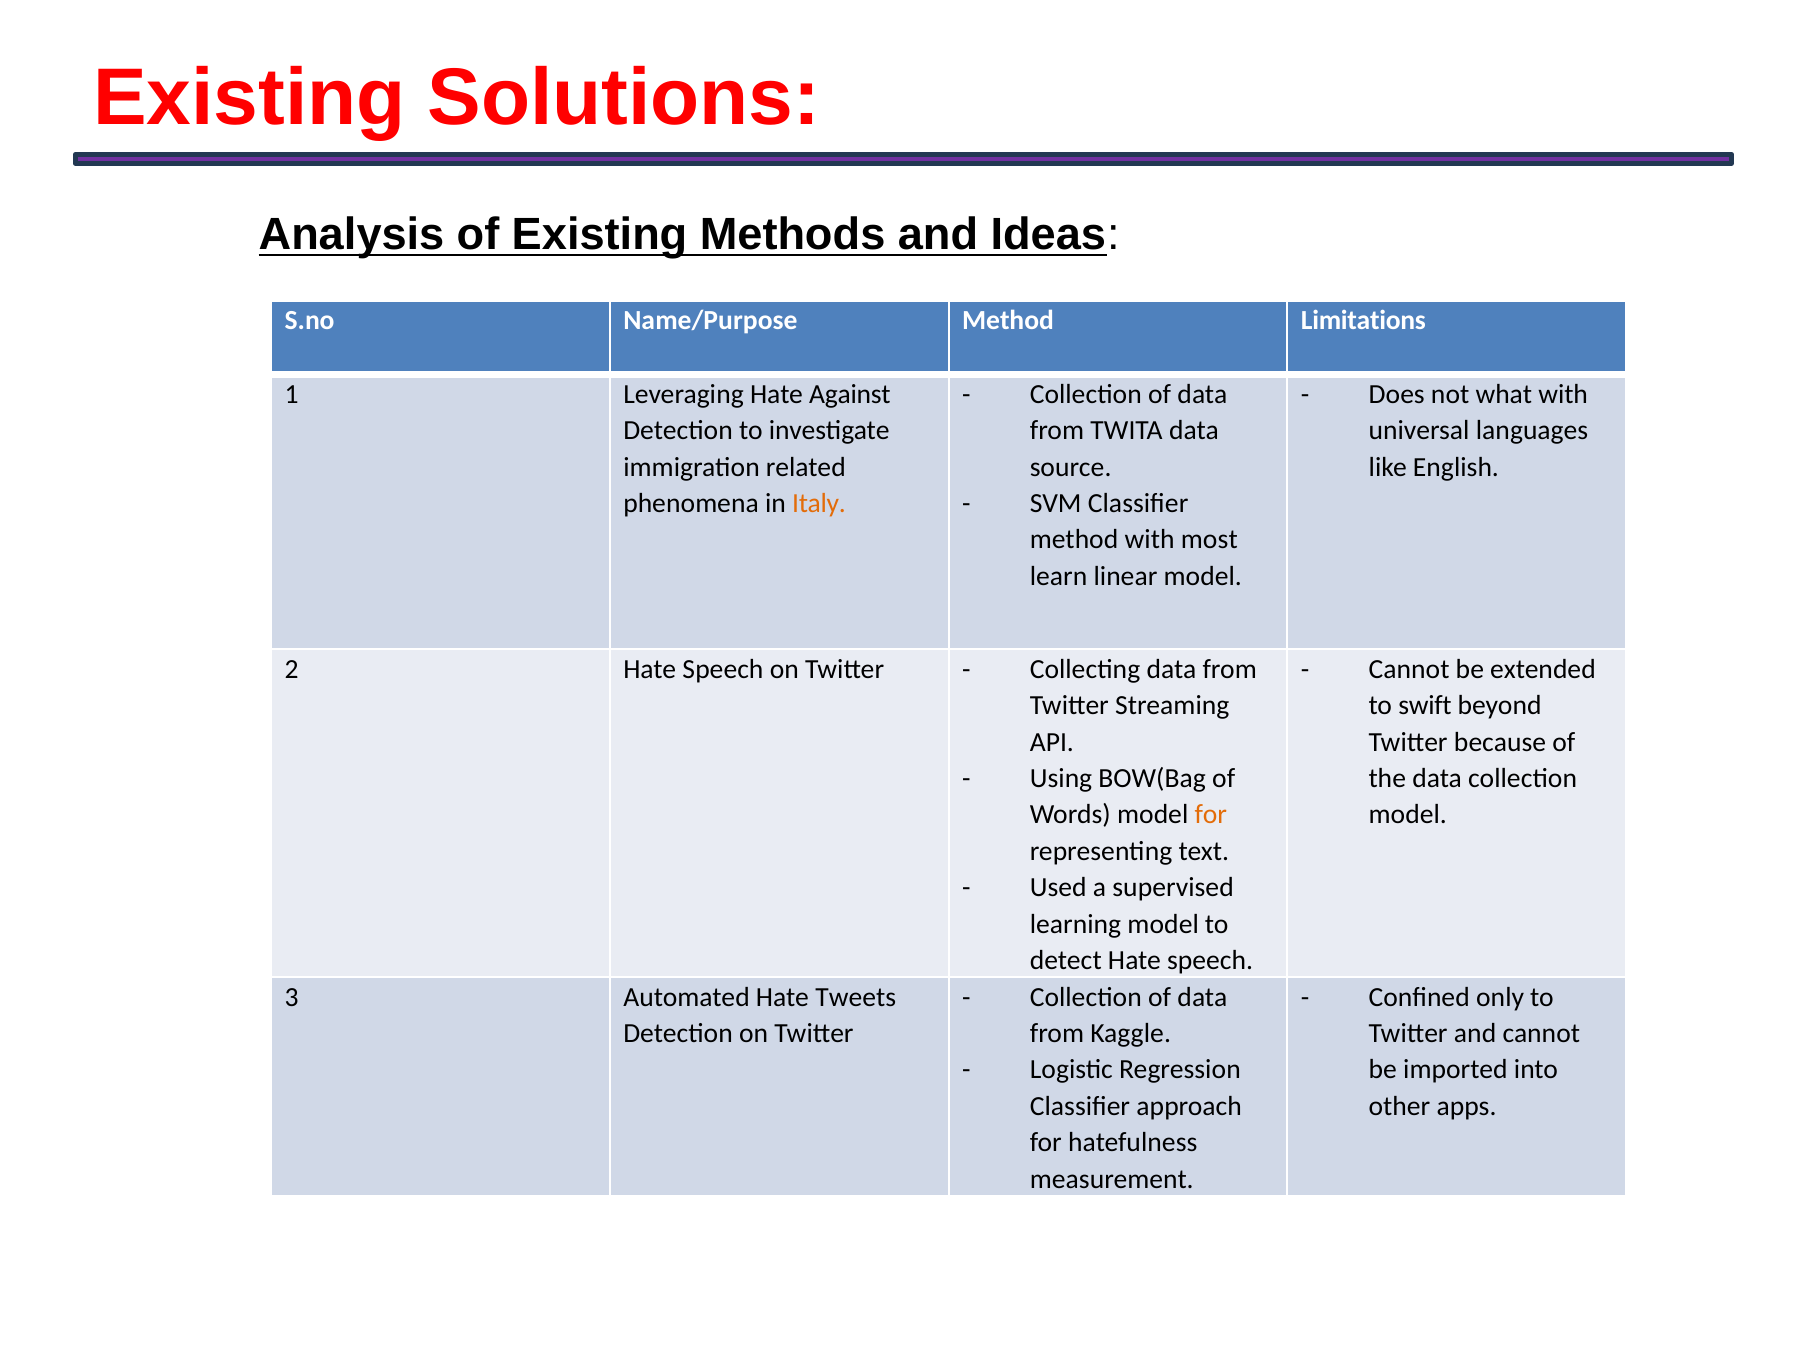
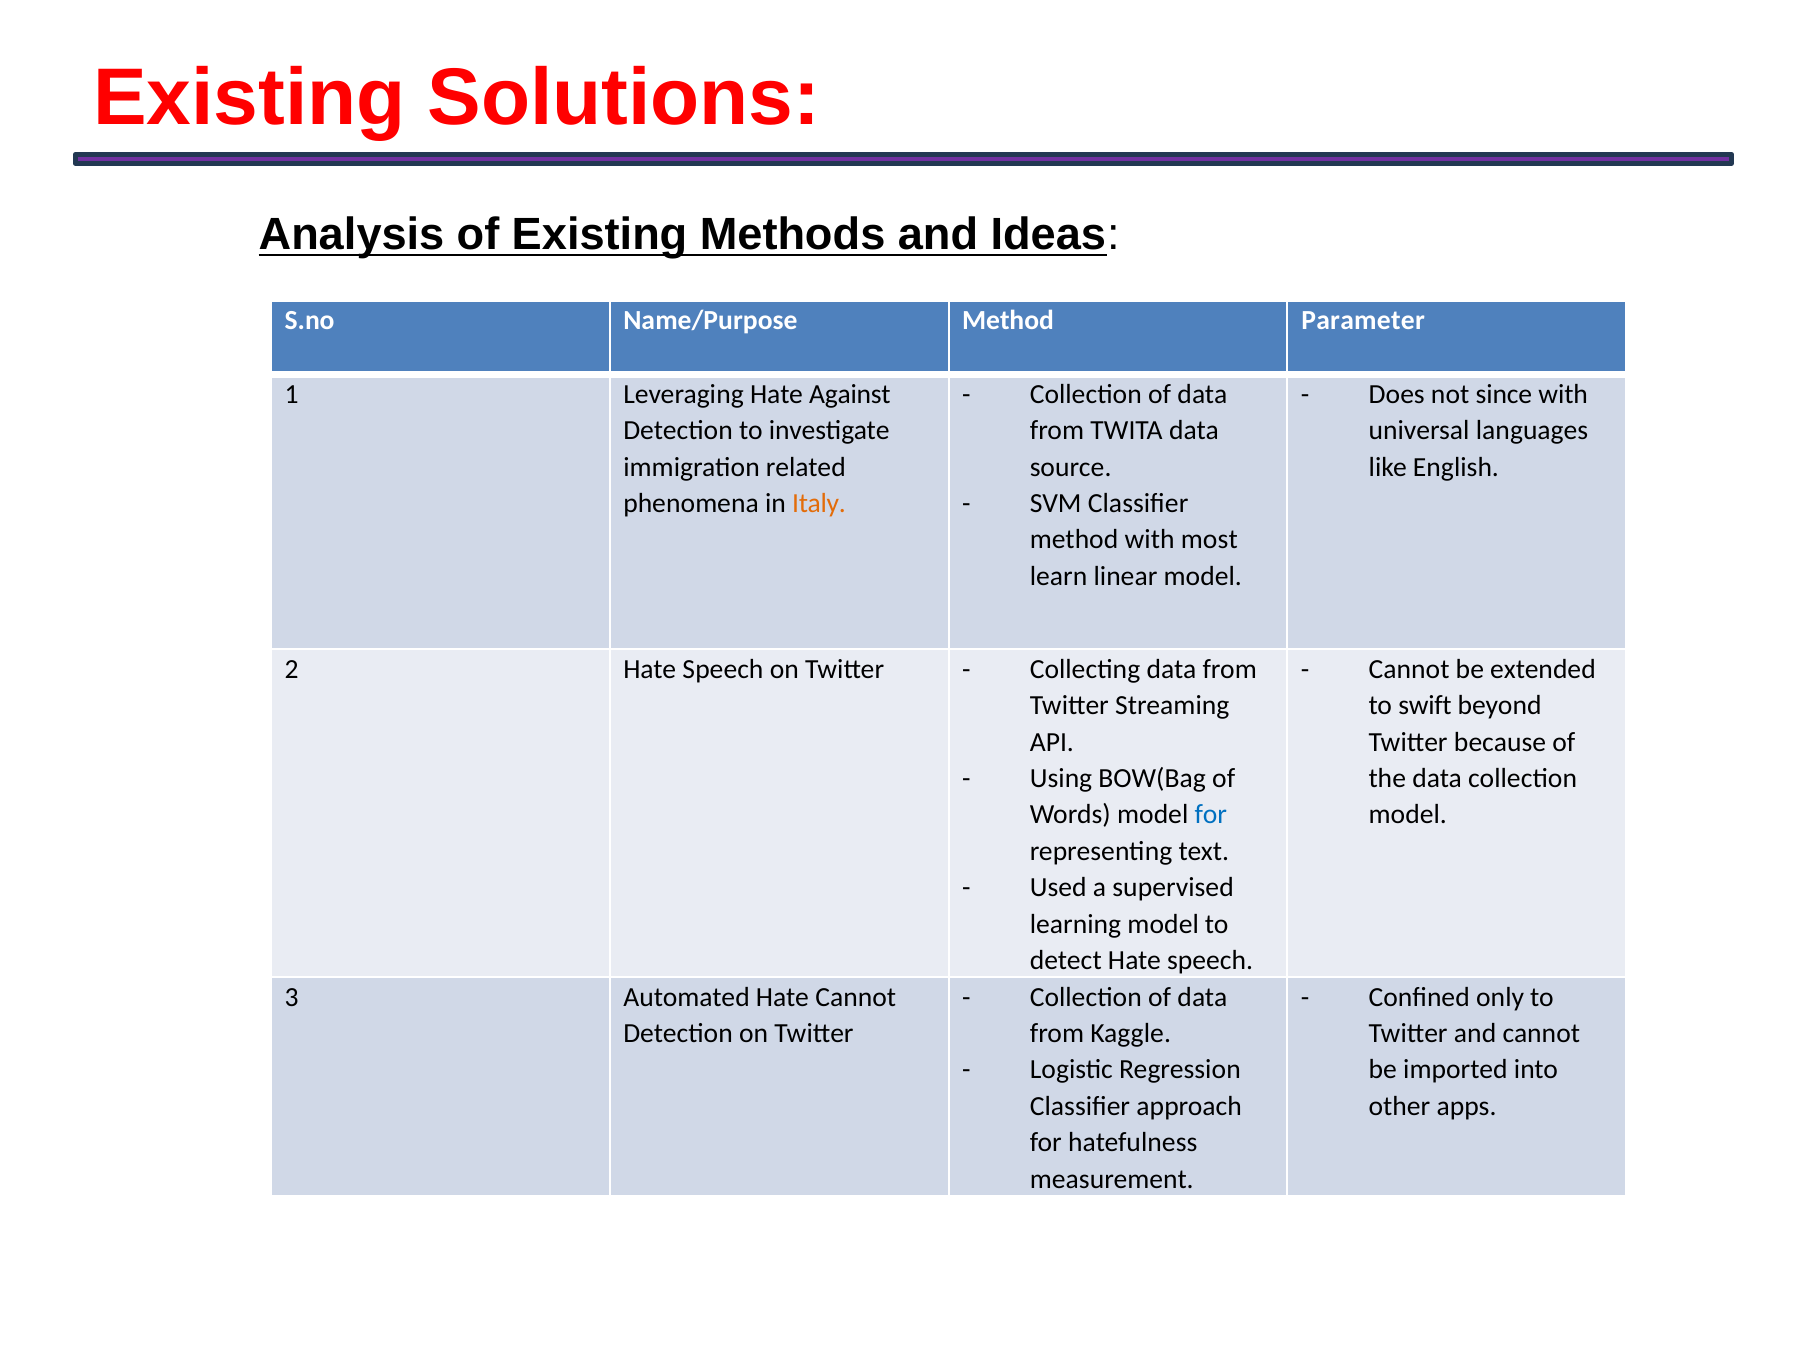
Limitations: Limitations -> Parameter (1363, 321)
what: what -> since (1504, 394)
for colour: orange -> blue (1211, 815)
Hate Tweets: Tweets -> Cannot (856, 997)
